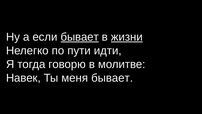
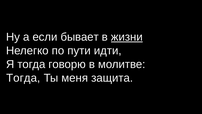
бывает underline: present -> none (80, 37)
Навек: Навек -> Тогда (23, 78)
меня бывает: бывает -> защита (112, 78)
